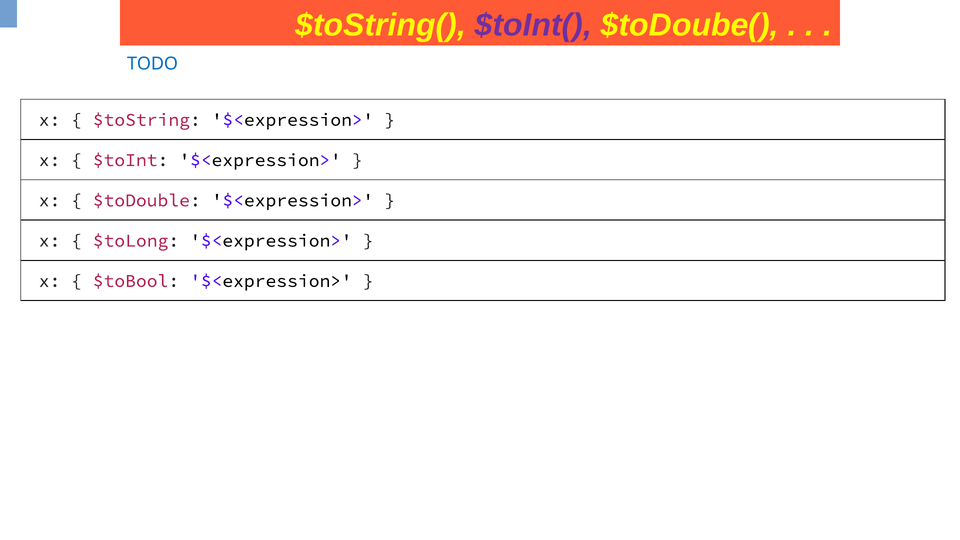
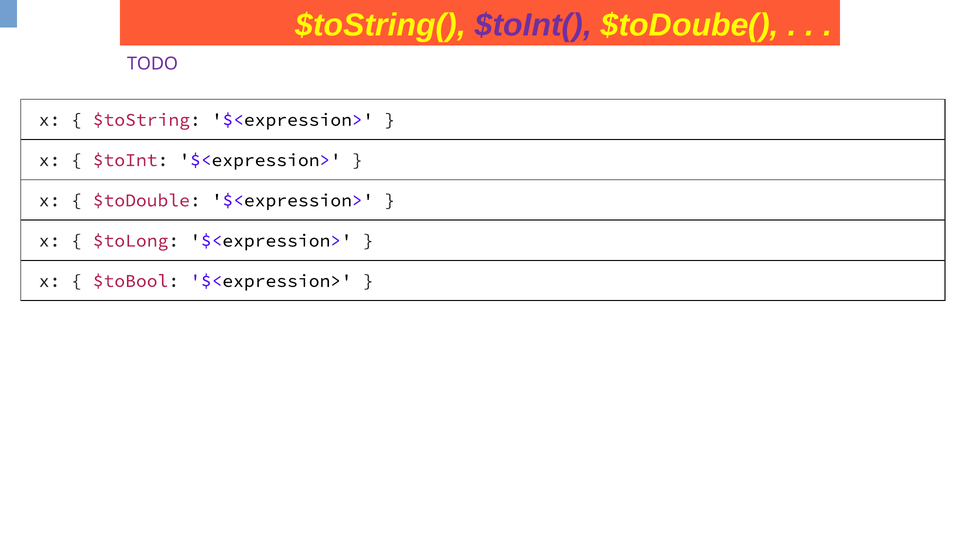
TODO colour: blue -> purple (153, 64)
